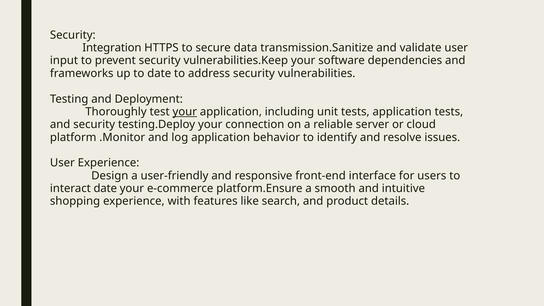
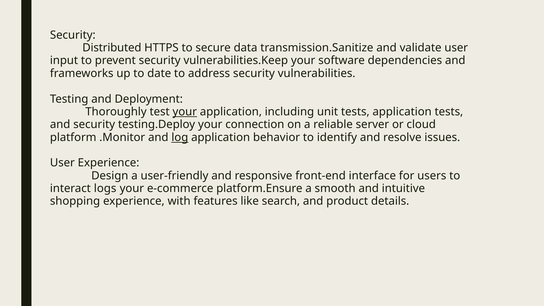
Integration: Integration -> Distributed (112, 48)
log underline: none -> present (180, 137)
interact date: date -> logs (105, 188)
